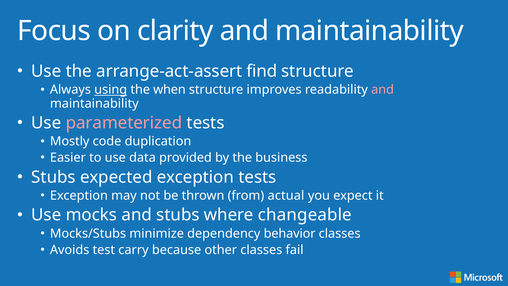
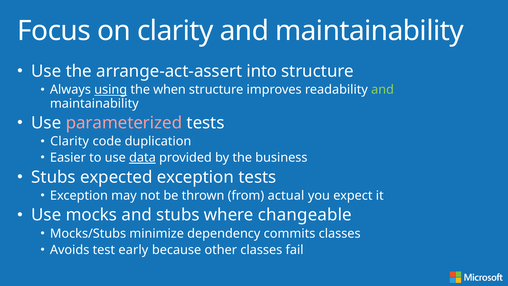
find: find -> into (262, 71)
and colour: pink -> light green (383, 90)
Mostly: Mostly -> Clarity (70, 141)
data underline: none -> present (142, 158)
behavior: behavior -> commits (290, 233)
carry: carry -> early (133, 250)
